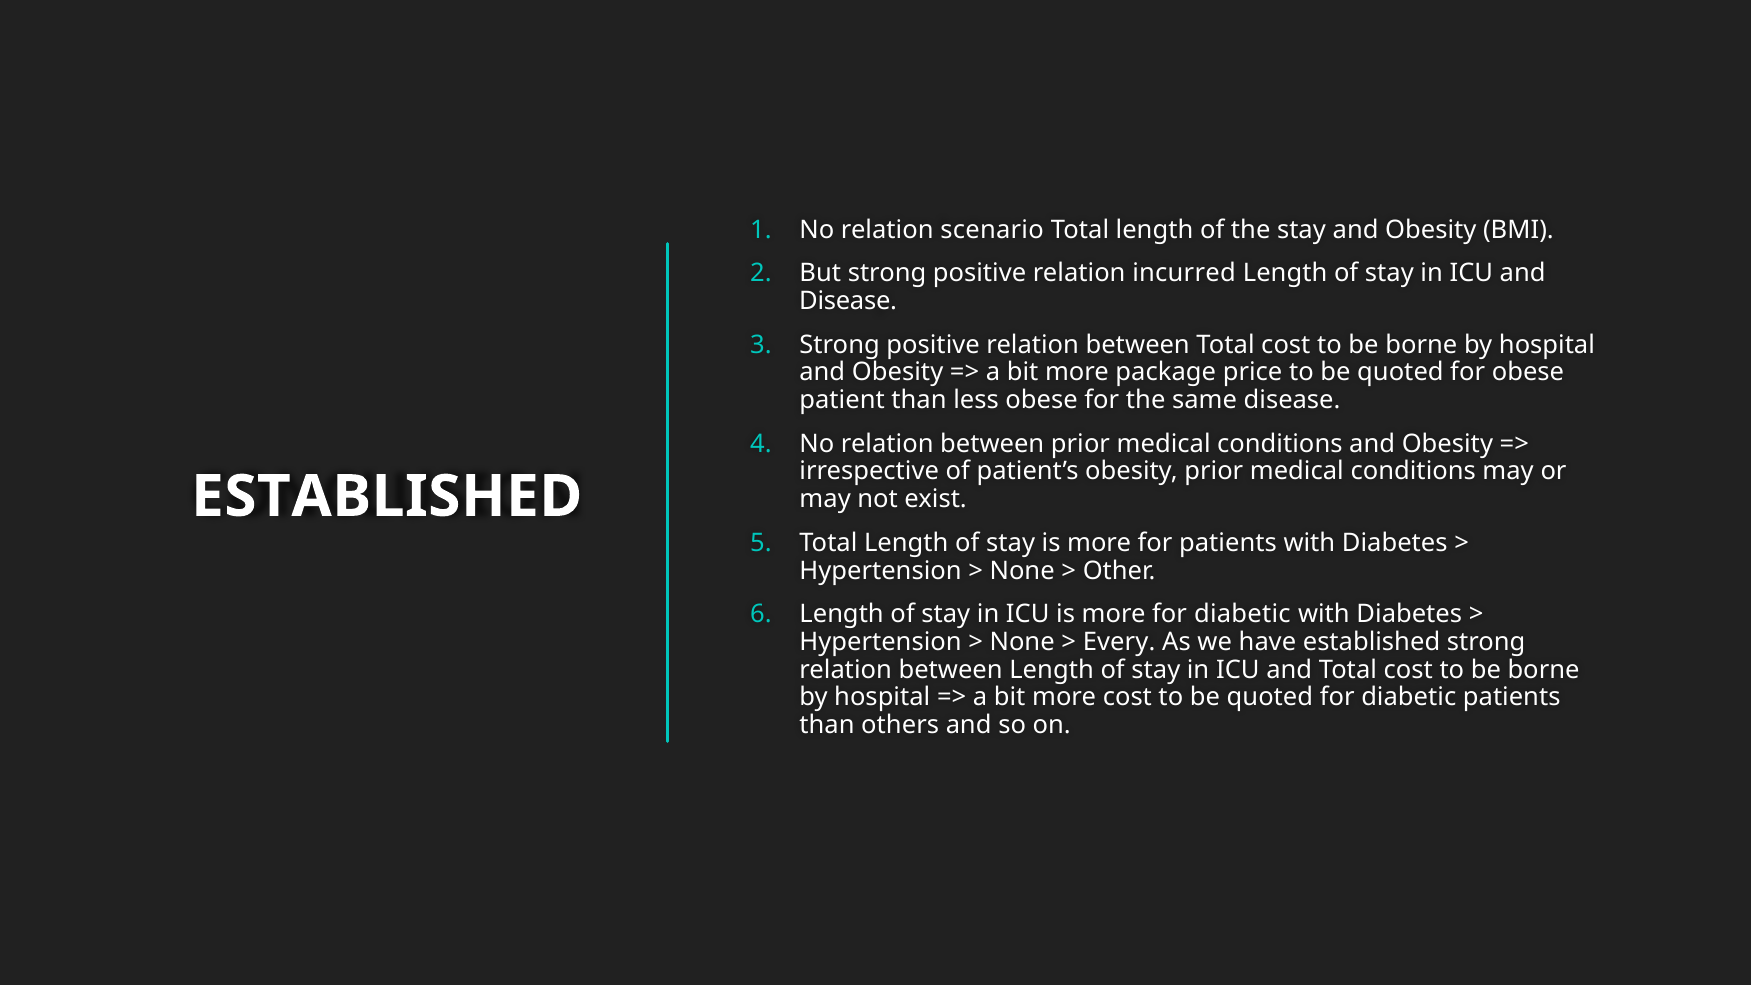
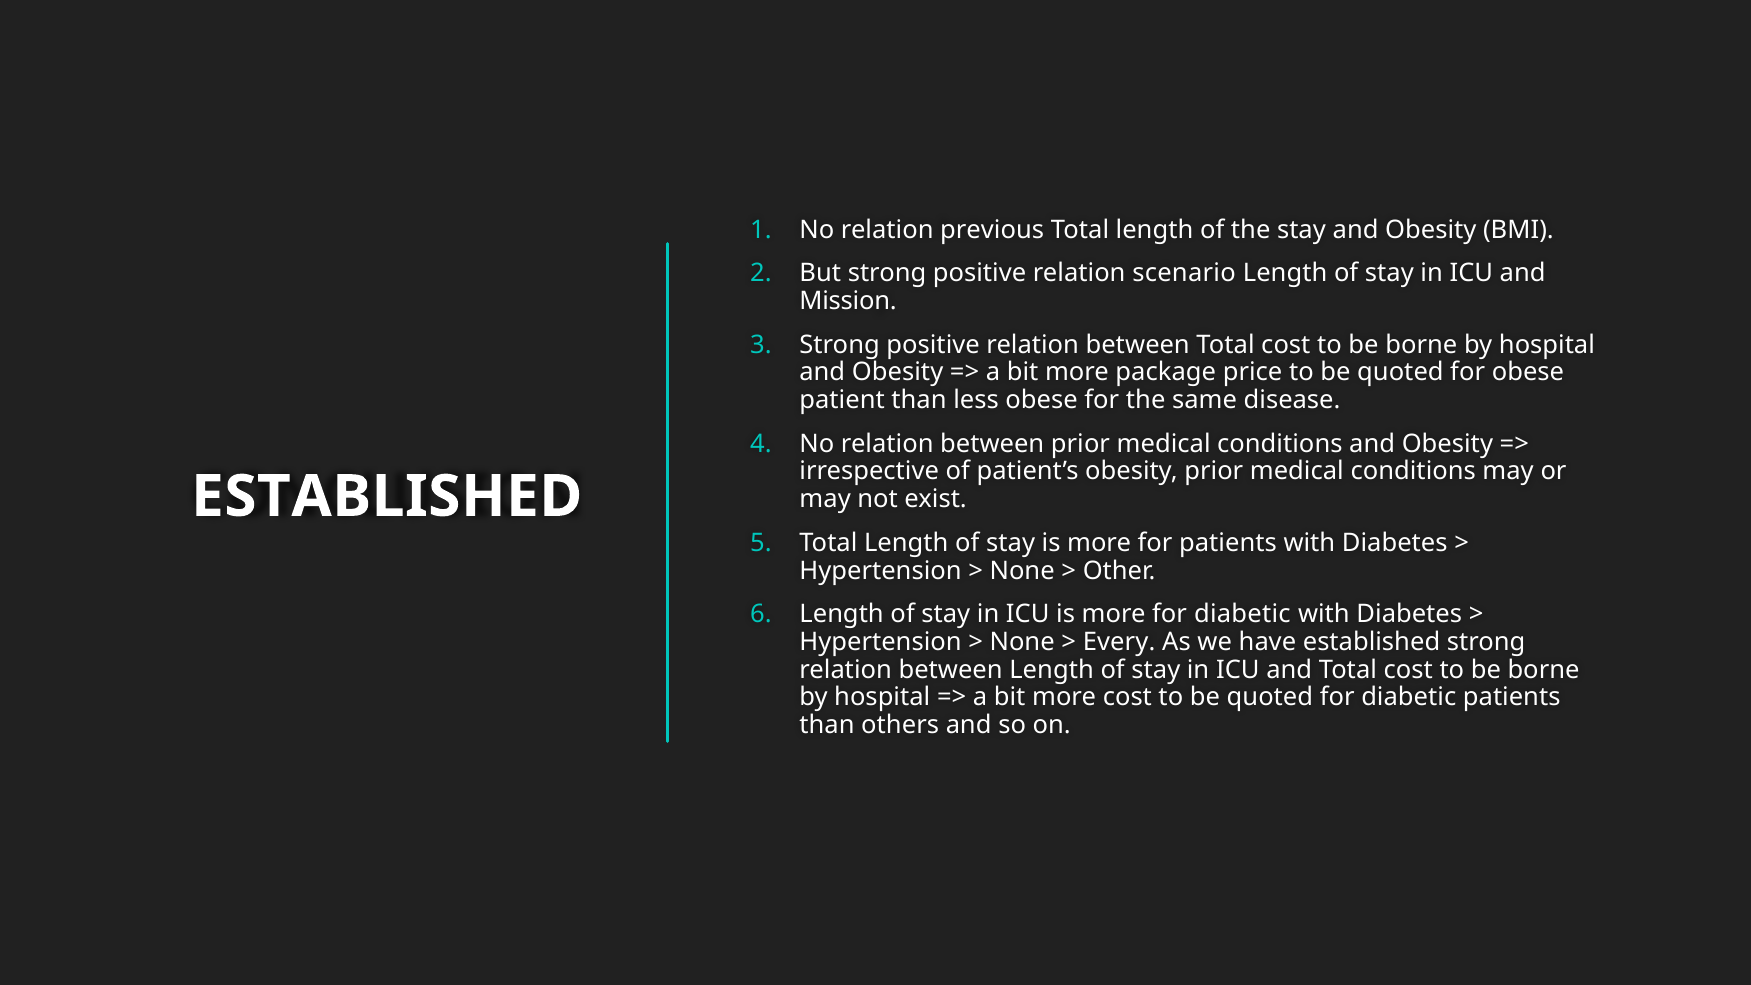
scenario: scenario -> previous (992, 230)
incurred: incurred -> scenario (1184, 273)
Disease: Disease -> Mission (848, 301)
